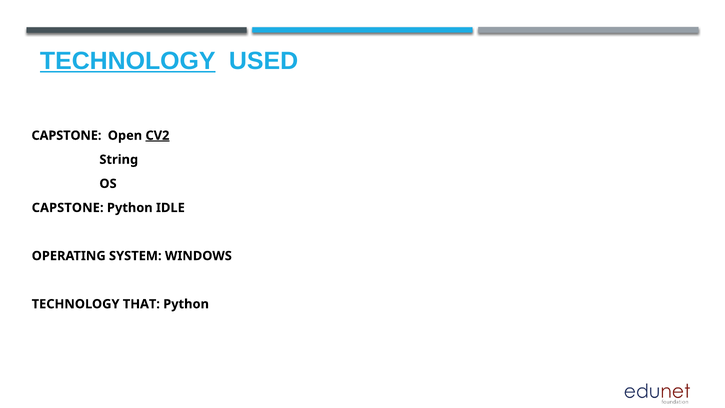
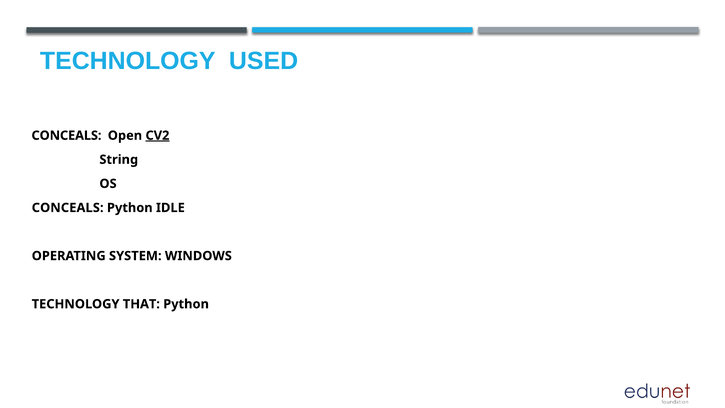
TECHNOLOGY underline: present -> none (128, 61)
CAPSTONE: CAPSTONE -> CONCEALS (66, 135)
CAPSTONE: CAPSTONE -> CONCEALS (68, 208)
